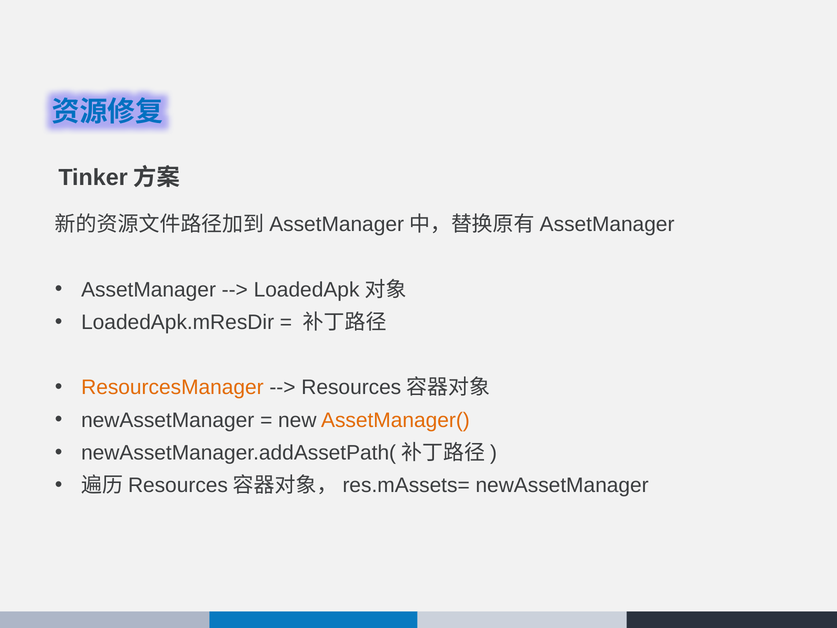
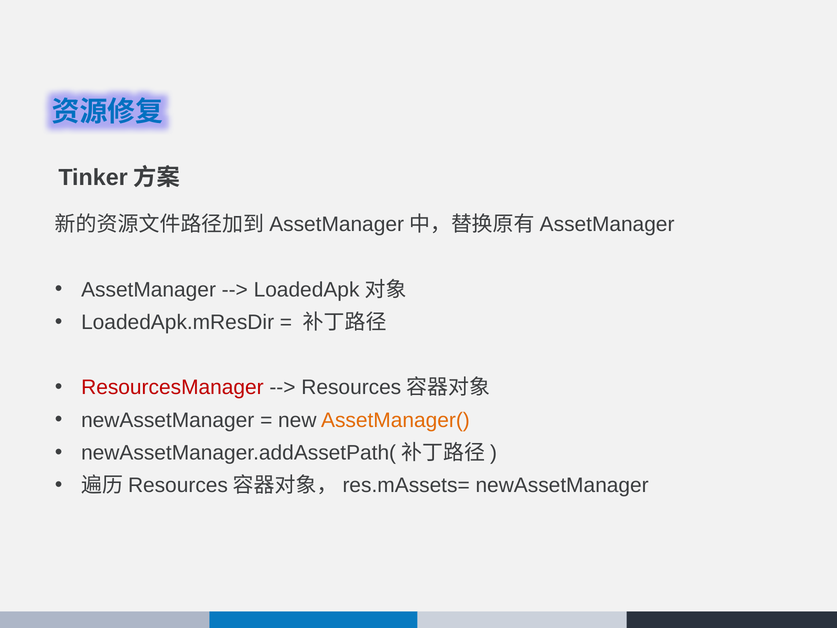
ResourcesManager colour: orange -> red (172, 387)
